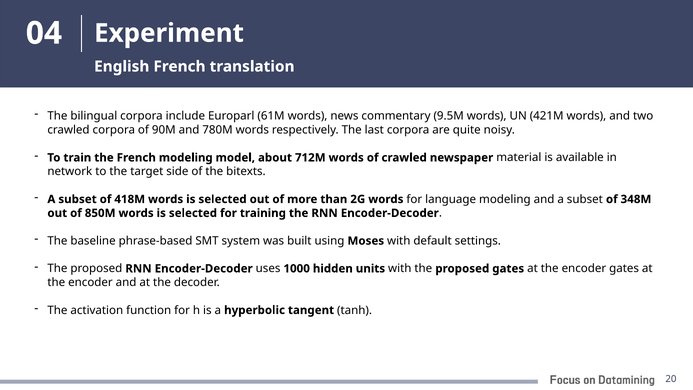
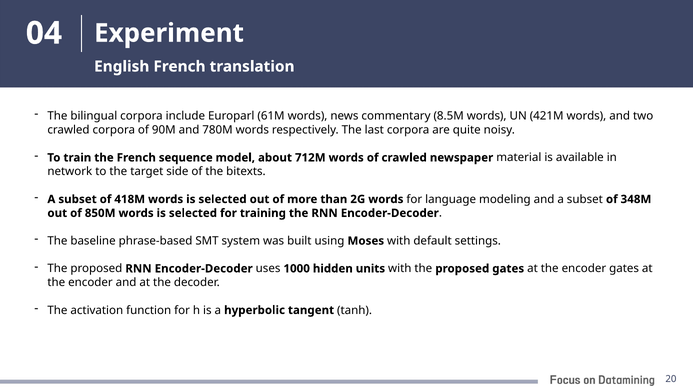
9.5M: 9.5M -> 8.5M (449, 116)
French modeling: modeling -> sequence (186, 158)
